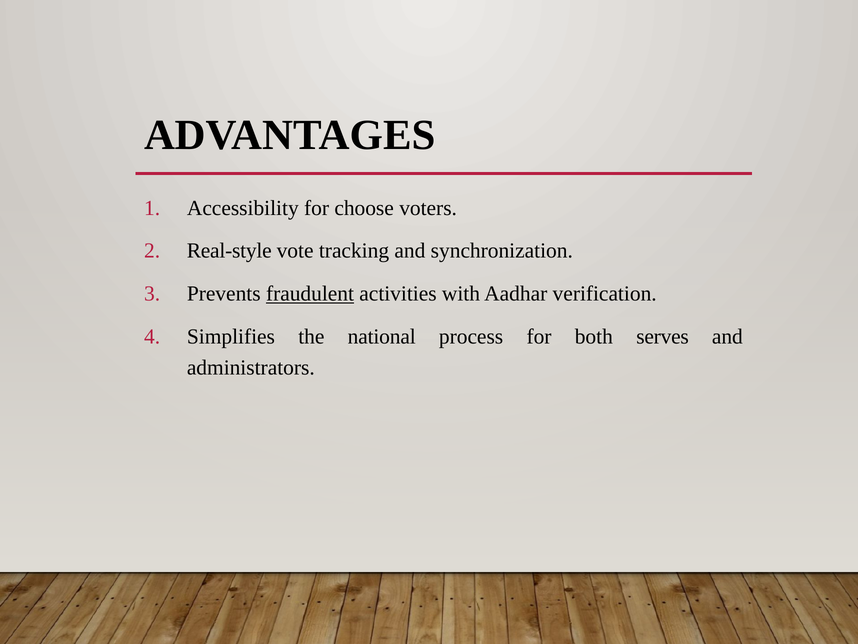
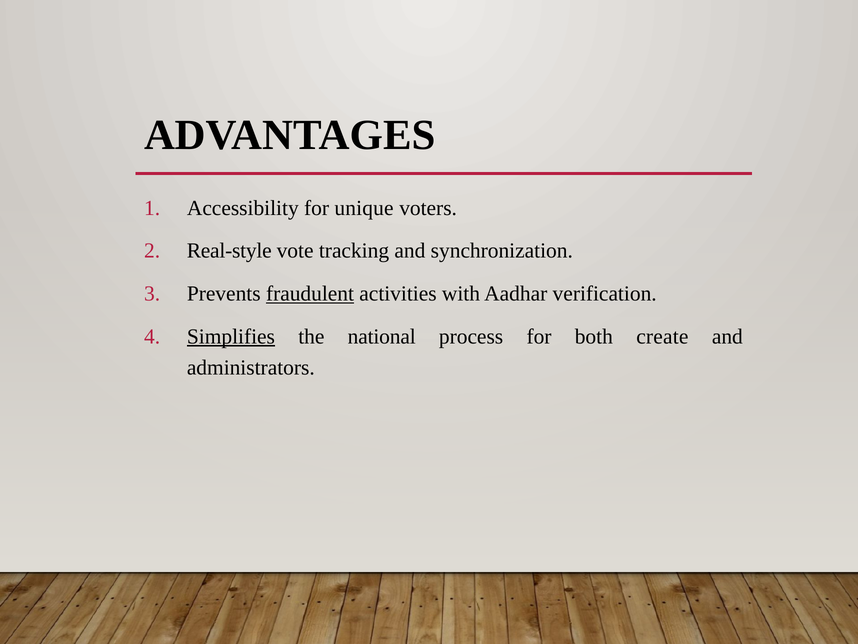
choose: choose -> unique (364, 208)
Simplifies underline: none -> present (231, 336)
serves: serves -> create (662, 336)
